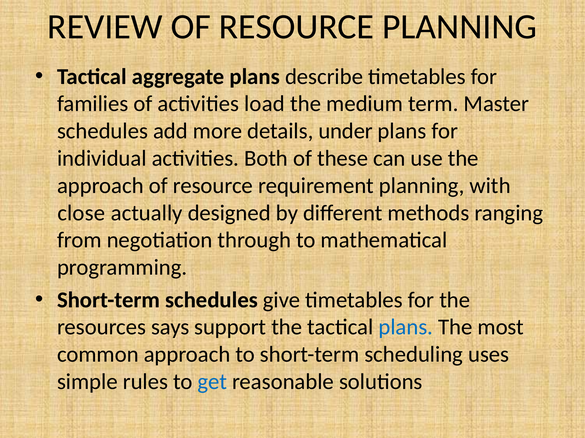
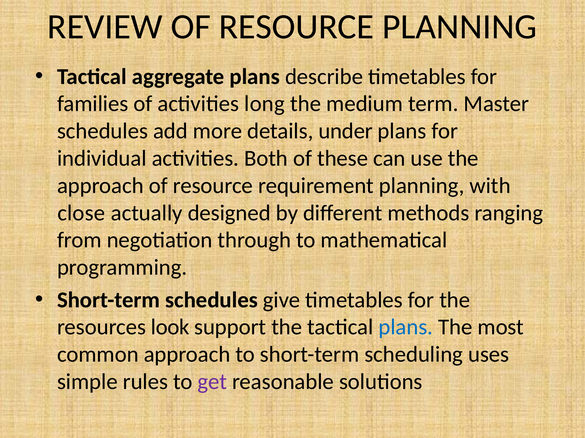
load: load -> long (265, 104)
says: says -> look (170, 328)
get colour: blue -> purple (212, 382)
